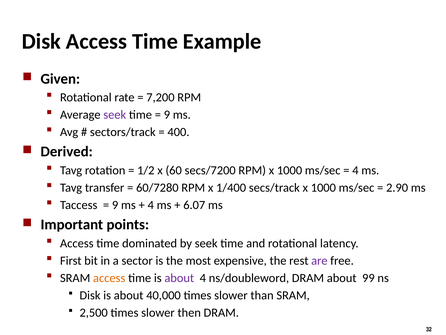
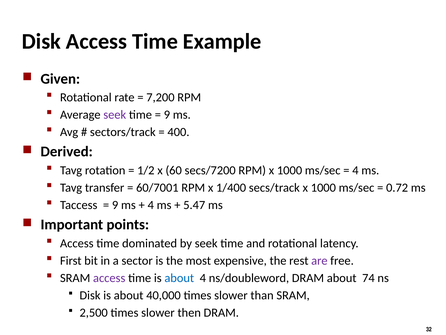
60/7280: 60/7280 -> 60/7001 (157, 187)
2.90: 2.90 -> 0.72 (397, 187)
6.07: 6.07 -> 5.47 (194, 205)
access colour: orange -> purple (109, 278)
about colour: purple -> blue (179, 278)
99: 99 -> 74 (368, 278)
